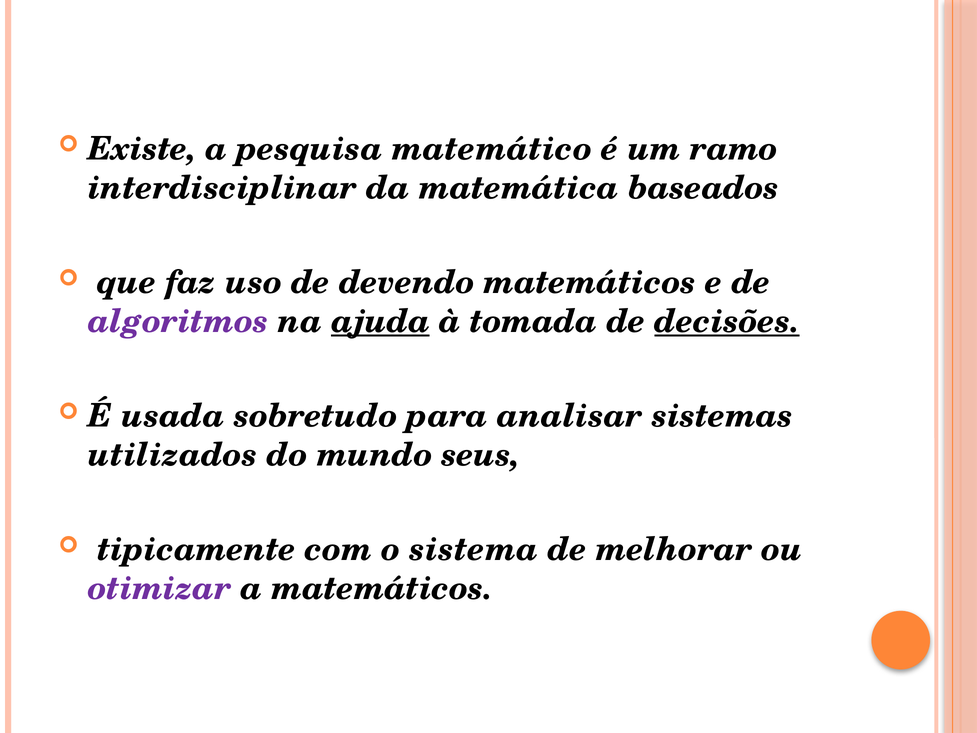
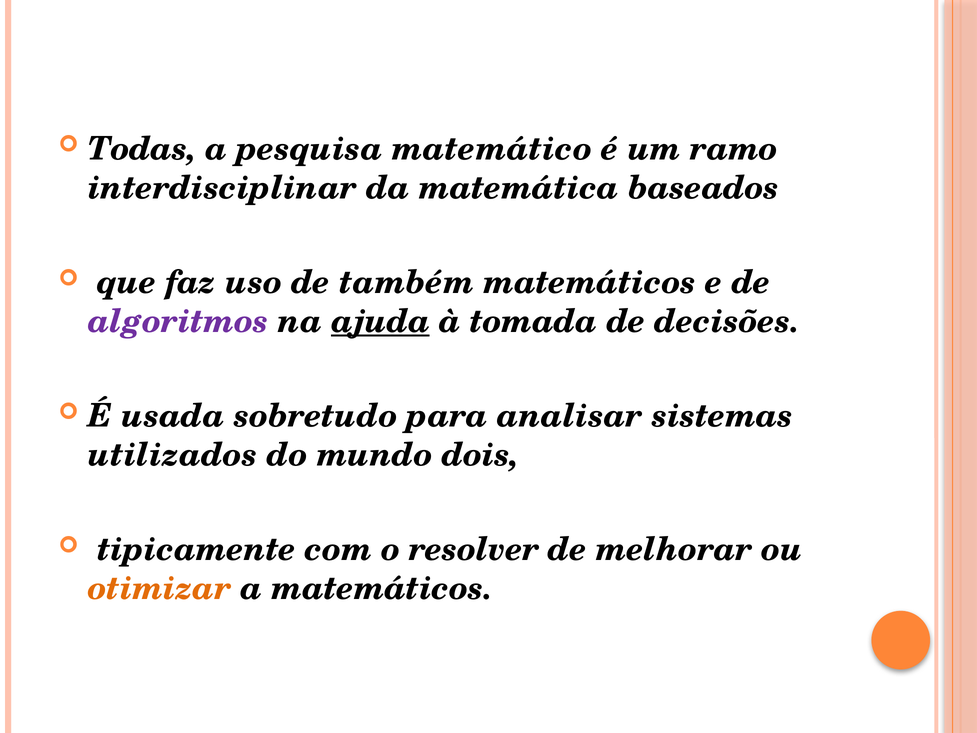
Existe: Existe -> Todas (142, 149)
devendo: devendo -> também (407, 282)
decisões underline: present -> none (727, 321)
seus: seus -> dois (481, 455)
sistema: sistema -> resolver (474, 549)
otimizar colour: purple -> orange (159, 588)
